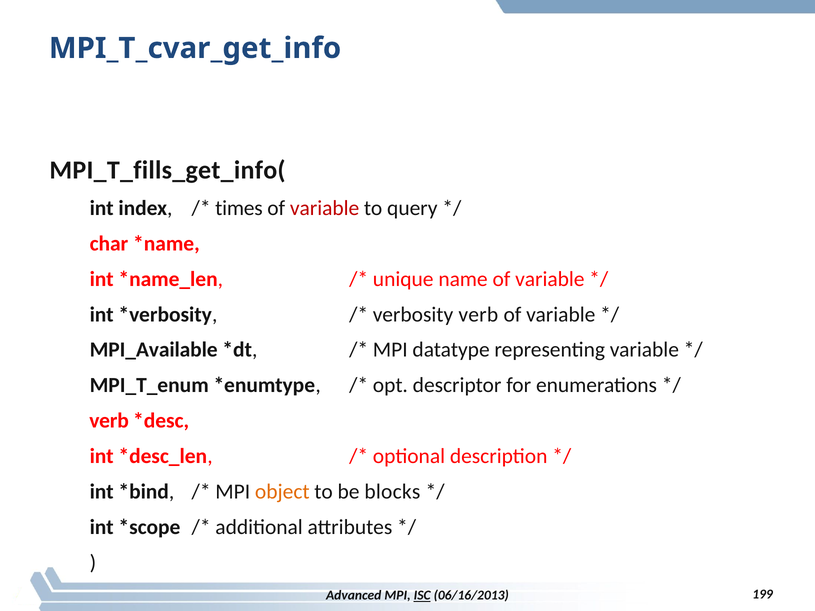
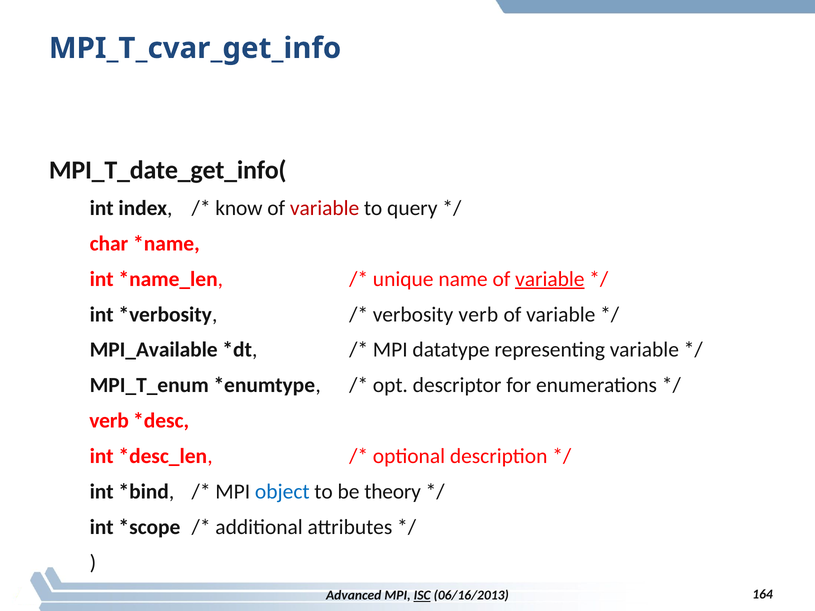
MPI_T_fills_get_info(: MPI_T_fills_get_info( -> MPI_T_date_get_info( (168, 170)
times: times -> know (239, 208)
variable underline: none -> present (550, 279)
object colour: orange -> blue (282, 492)
blocks: blocks -> theory (393, 492)
199: 199 -> 164 (763, 594)
